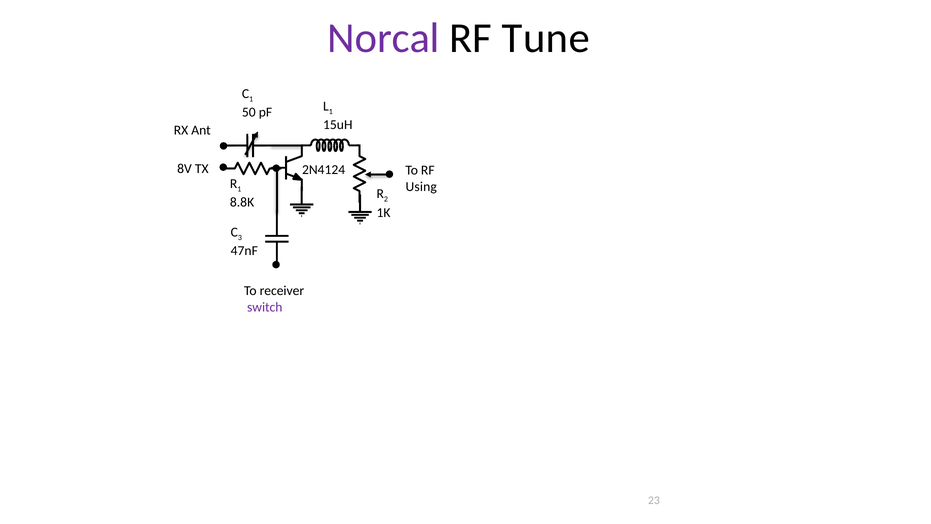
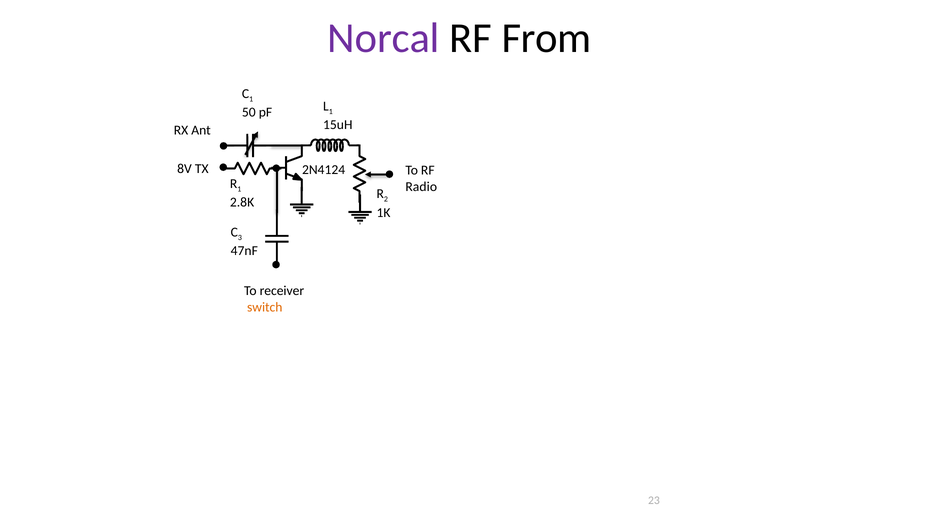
Tune: Tune -> From (546, 38)
Using: Using -> Radio (421, 186)
8.8K: 8.8K -> 2.8K (242, 202)
switch colour: purple -> orange (265, 307)
